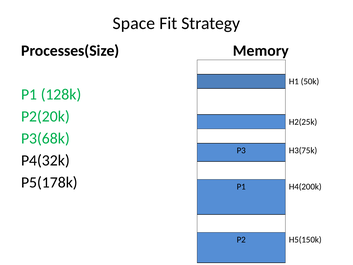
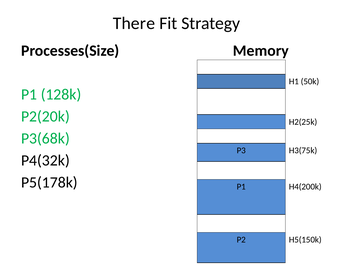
Space: Space -> There (134, 23)
